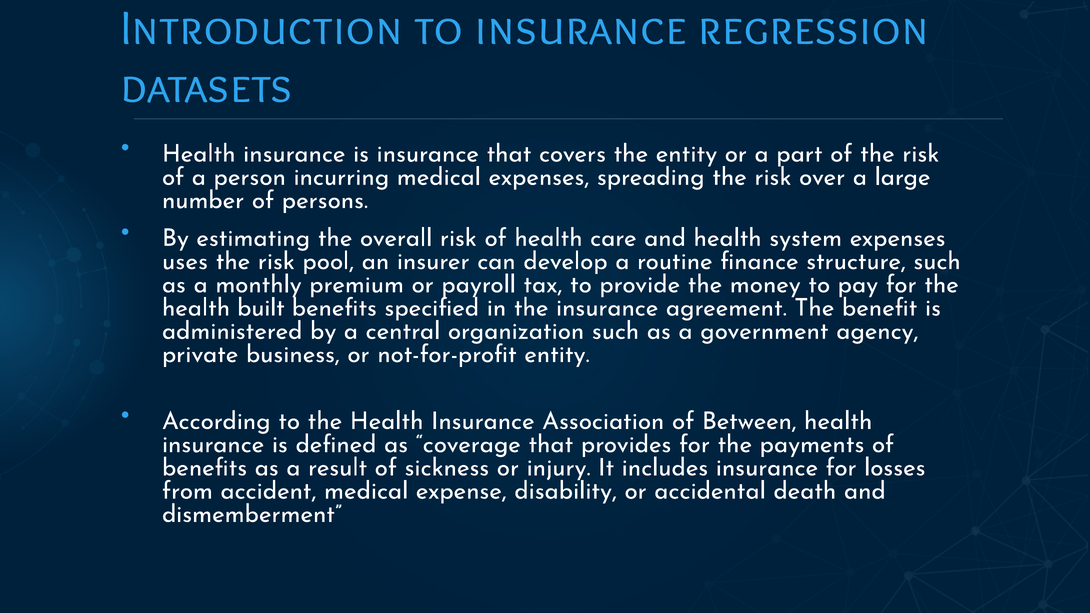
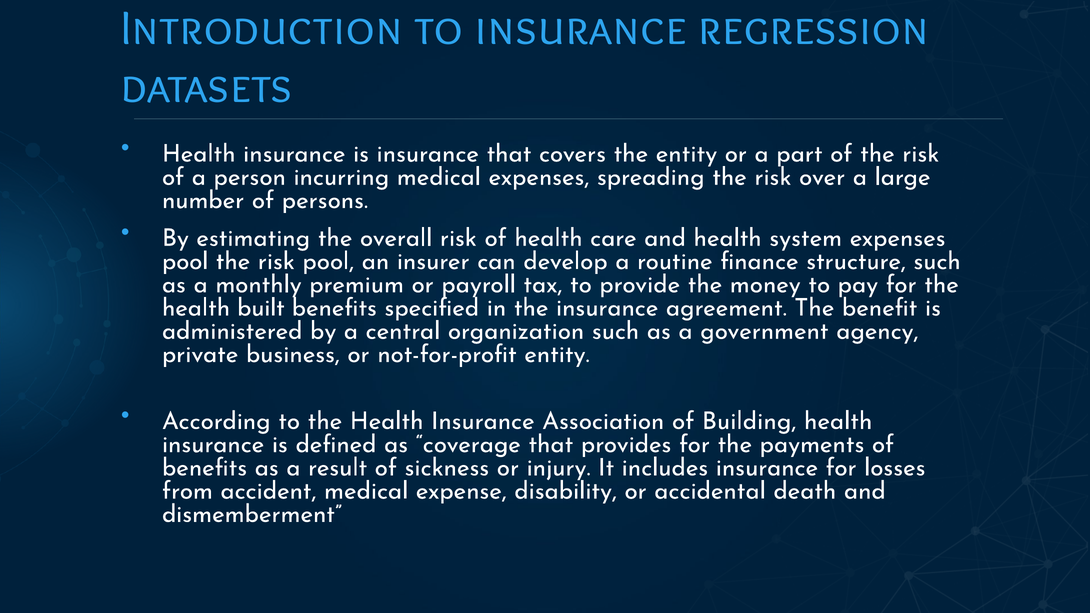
uses: uses -> pool (185, 261)
Between: Between -> Building (749, 421)
